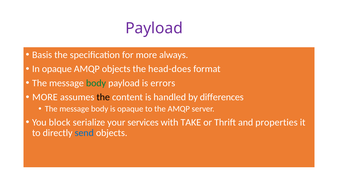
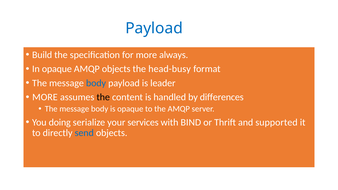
Payload colour: purple -> blue (154, 28)
Basis: Basis -> Build (42, 55)
head-does: head-does -> head-busy (170, 69)
body colour: green -> blue (96, 83)
errors: errors -> leader (163, 83)
block: block -> doing (60, 122)
TAKE: TAKE -> BIND (191, 122)
properties: properties -> supported (276, 122)
